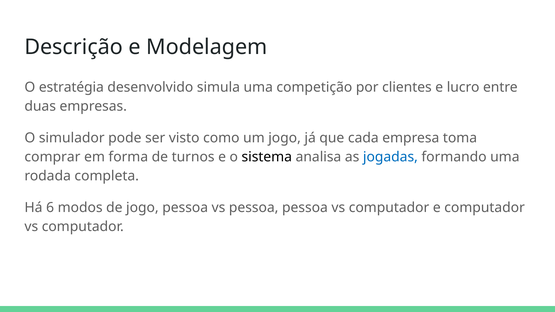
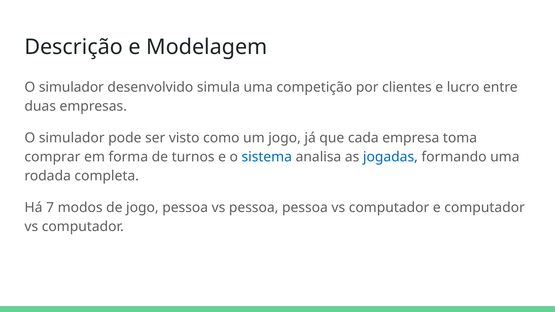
estratégia: estratégia -> simulador (71, 87)
sistema colour: black -> blue (267, 157)
6: 6 -> 7 (50, 208)
